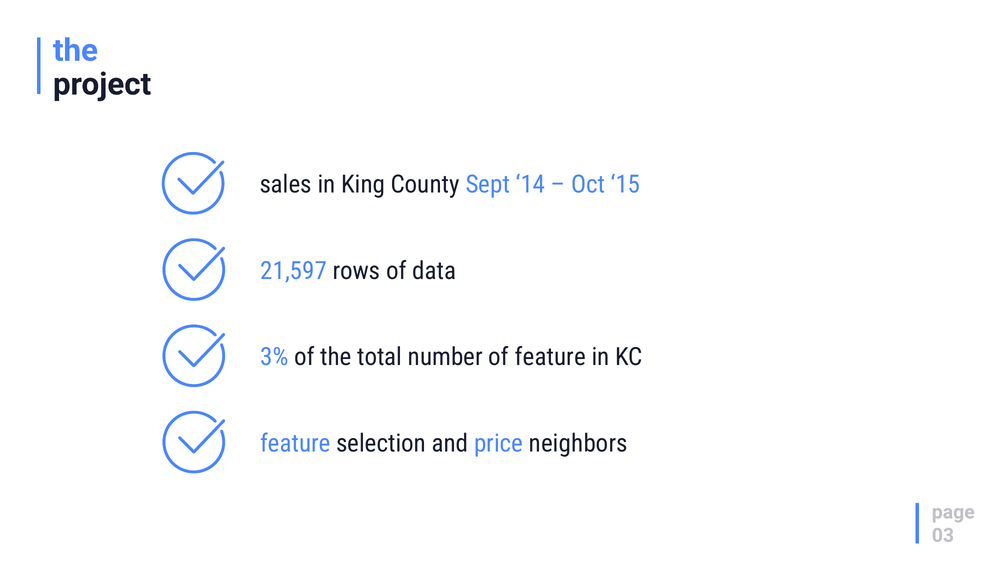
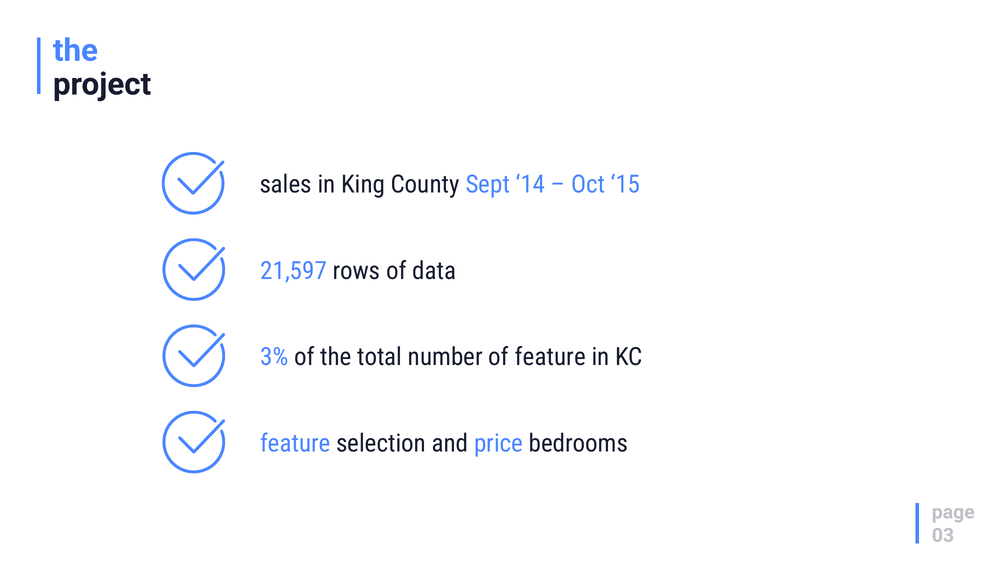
neighbors: neighbors -> bedrooms (578, 444)
